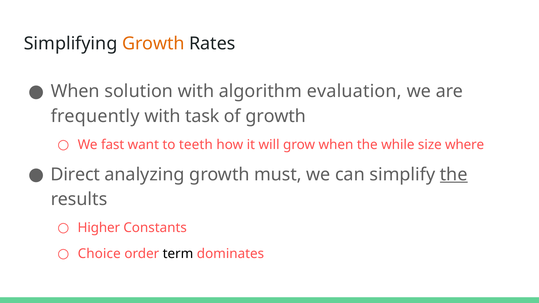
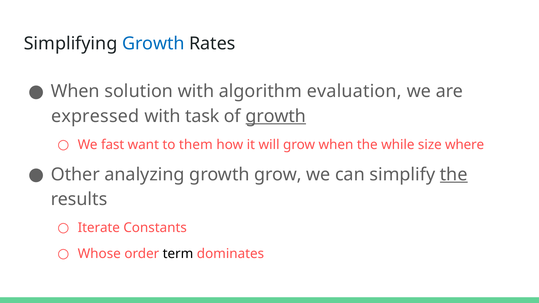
Growth colour: orange -> blue (153, 44)
frequently: frequently -> expressed (95, 116)
growth underline: none -> present (276, 116)
teeth: teeth -> them (196, 145)
Direct: Direct -> Other (75, 175)
growth must: must -> grow (278, 175)
Higher: Higher -> Iterate (99, 228)
Choice: Choice -> Whose (99, 254)
